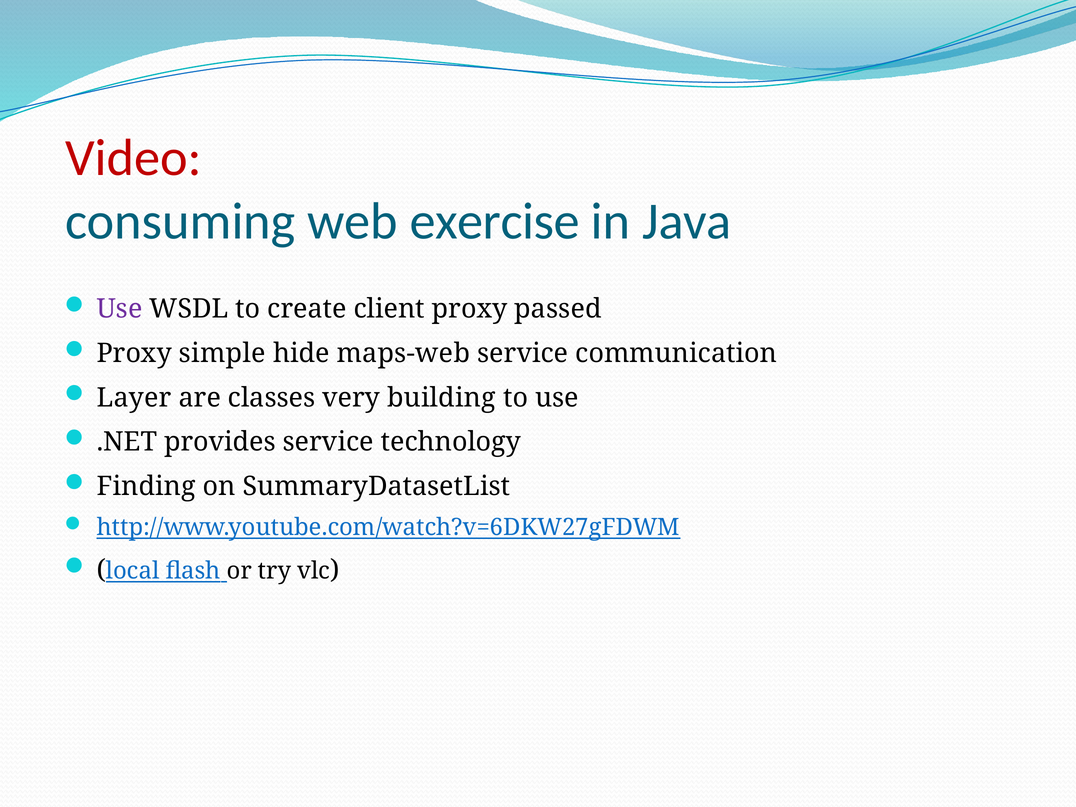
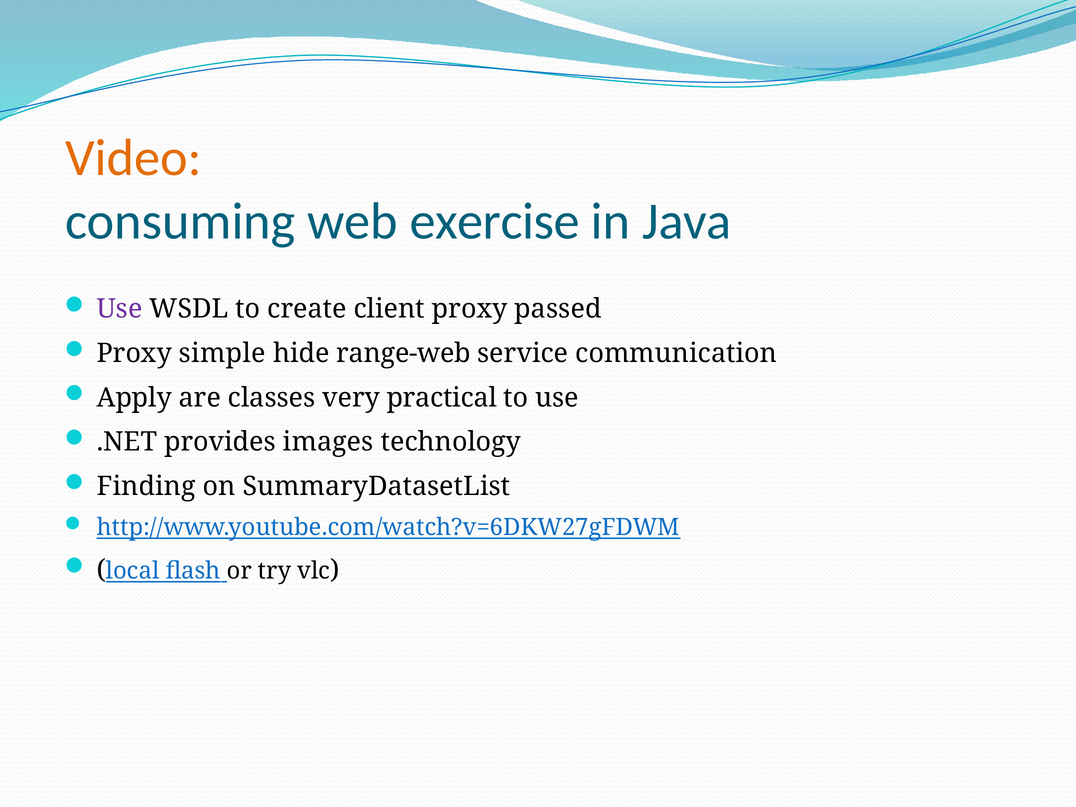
Video colour: red -> orange (133, 158)
maps-web: maps-web -> range-web (404, 353)
Layer: Layer -> Apply (134, 398)
building: building -> practical (442, 398)
provides service: service -> images (328, 442)
